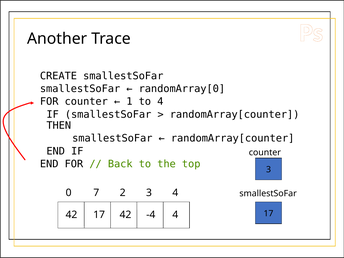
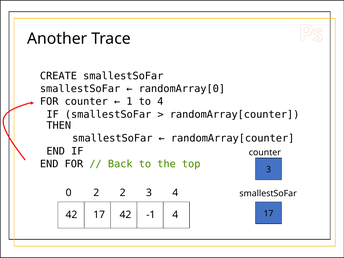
0 7: 7 -> 2 (96, 193)
-4: -4 -> -1 (151, 215)
